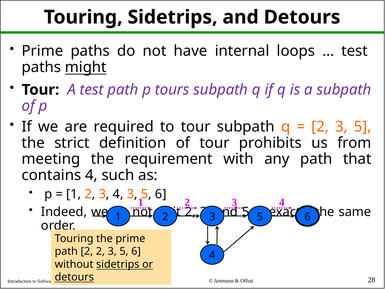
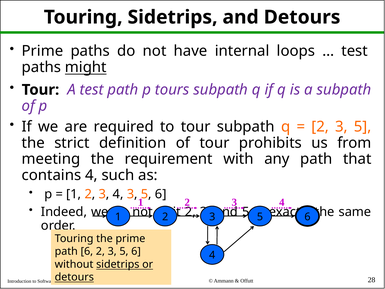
path 2: 2 -> 6 (87, 251)
